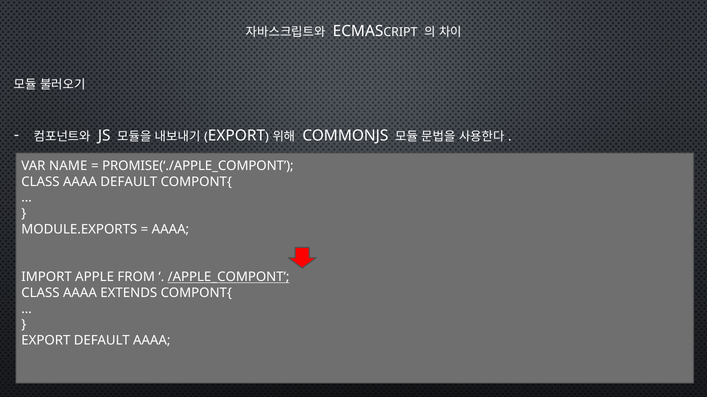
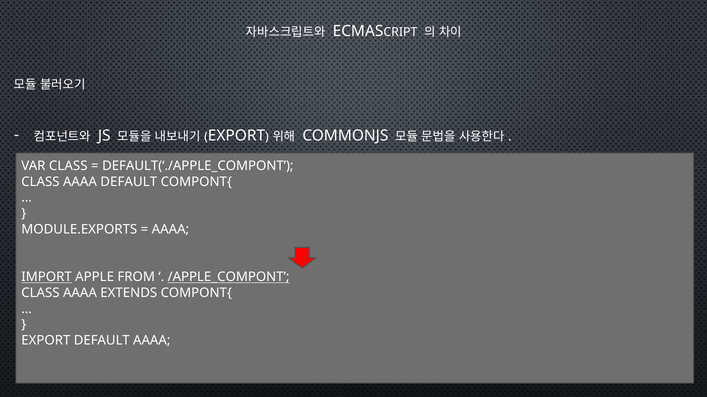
VAR NAME: NAME -> CLASS (68, 166)
PROMISE(‘./APPLE_COMPONT: PROMISE(‘./APPLE_COMPONT -> DEFAULT(‘./APPLE_COMPONT (198, 166)
IMPORT underline: none -> present (47, 277)
